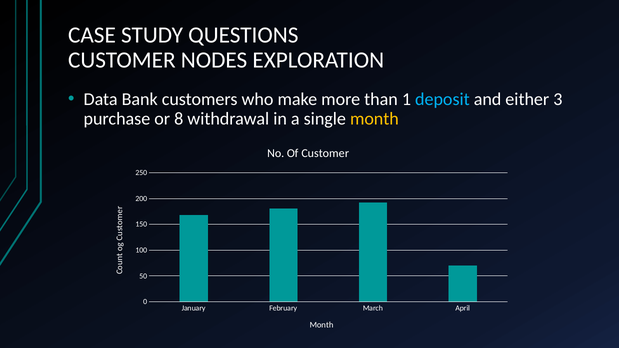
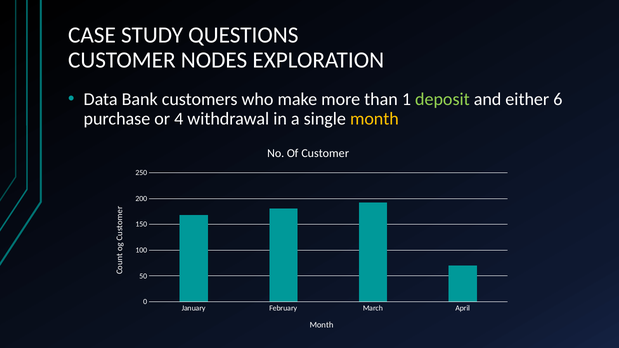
deposit colour: light blue -> light green (442, 99)
3: 3 -> 6 (558, 99)
8: 8 -> 4 (179, 119)
